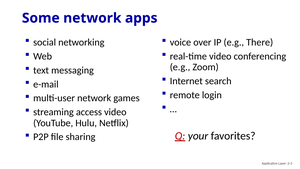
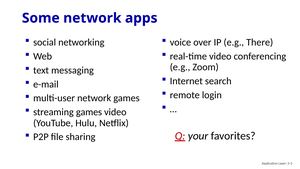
streaming access: access -> games (89, 112)
